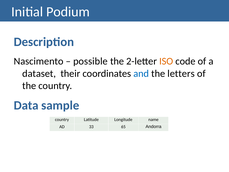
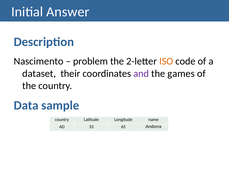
Podium: Podium -> Answer (68, 12)
possible: possible -> problem (91, 61)
and colour: blue -> purple (141, 73)
letters: letters -> games (181, 73)
